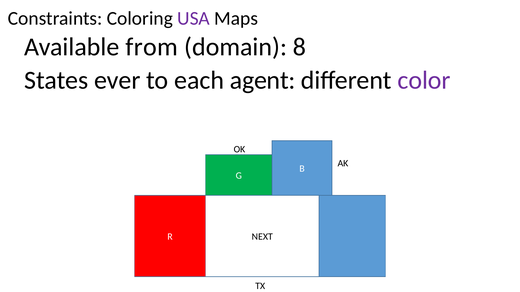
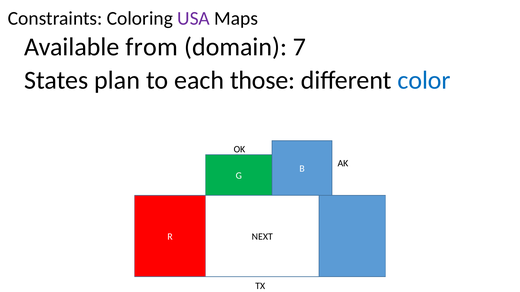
8: 8 -> 7 (300, 47)
ever: ever -> plan (117, 81)
agent: agent -> those (263, 81)
color colour: purple -> blue (424, 81)
